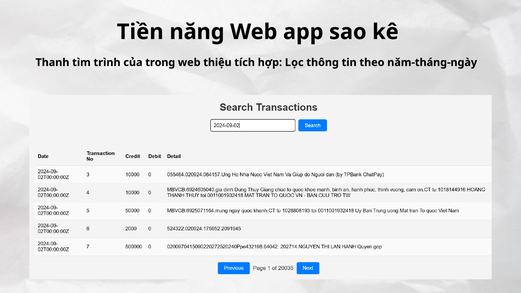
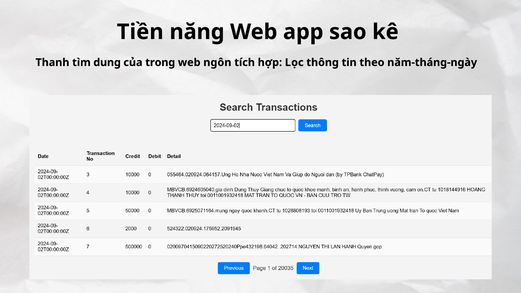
trình: trình -> dung (107, 62)
thiệu: thiệu -> ngôn (217, 62)
